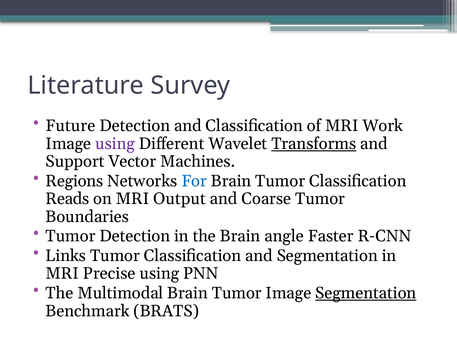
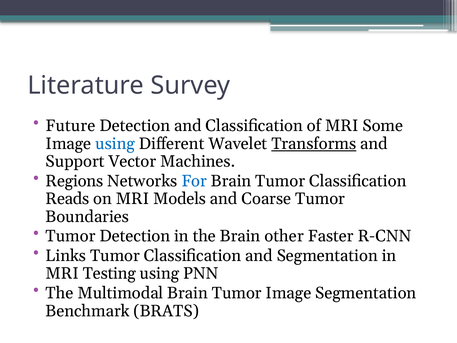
Work: Work -> Some (383, 126)
using colour: purple -> blue (115, 144)
Output: Output -> Models (180, 199)
angle: angle -> other (284, 236)
Precise: Precise -> Testing (109, 273)
Segmentation underline: present -> none (366, 293)
